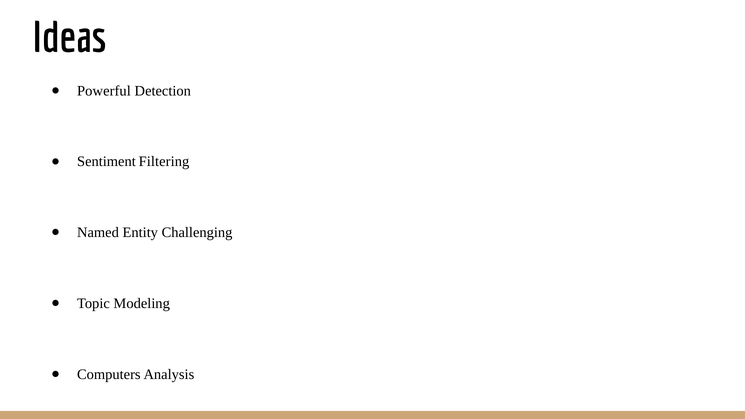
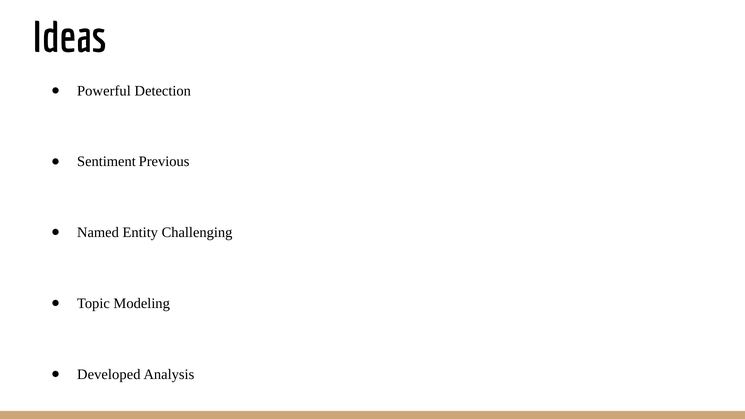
Filtering: Filtering -> Previous (164, 162)
Computers: Computers -> Developed (109, 375)
